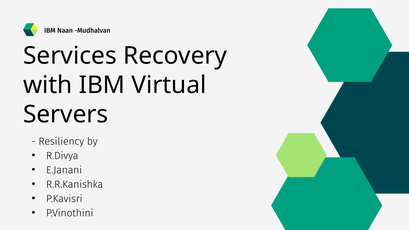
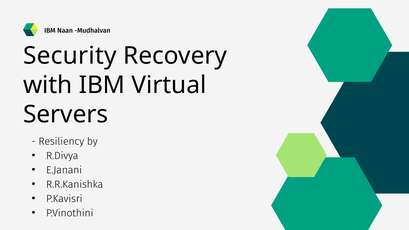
Services: Services -> Security (70, 56)
